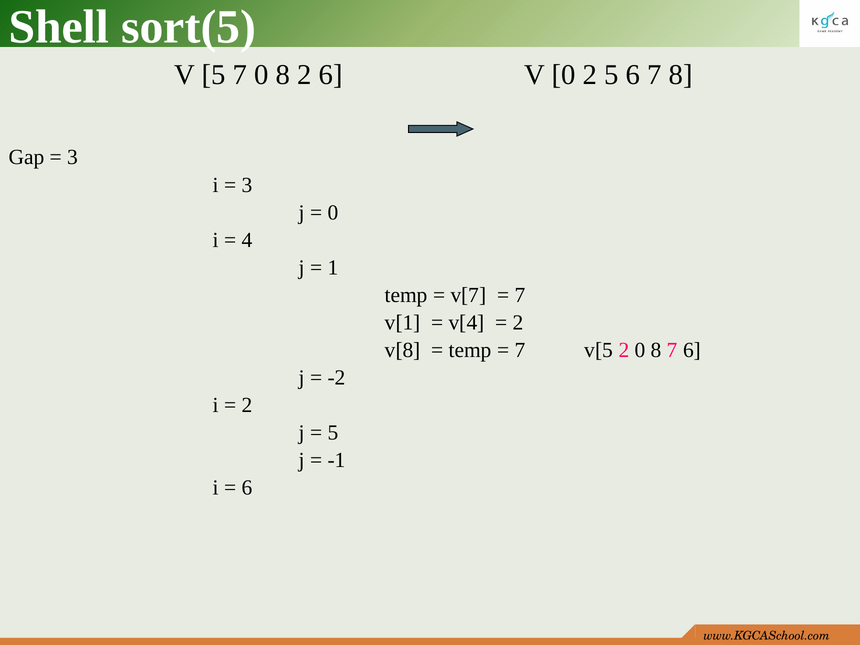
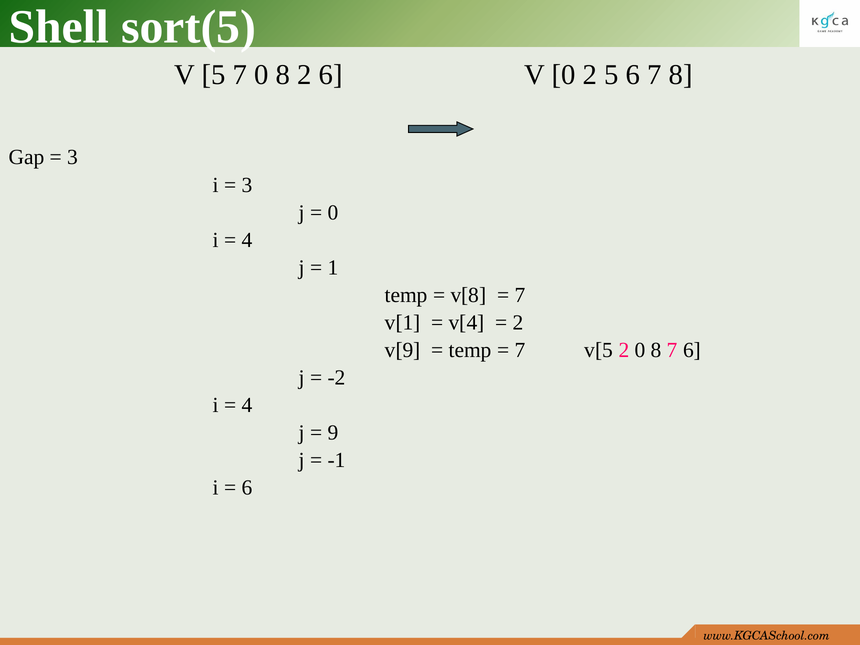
v[7: v[7 -> v[8 (468, 295)
v[8: v[8 -> v[9 (403, 350)
2: 2 -> 4 (247, 405)
5: 5 -> 9 (333, 433)
